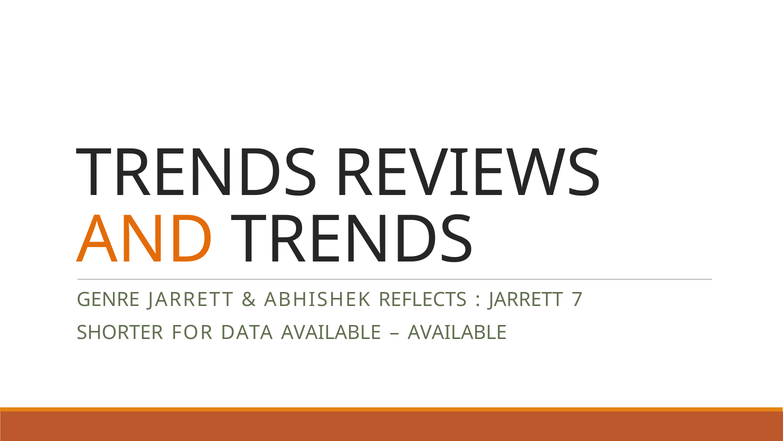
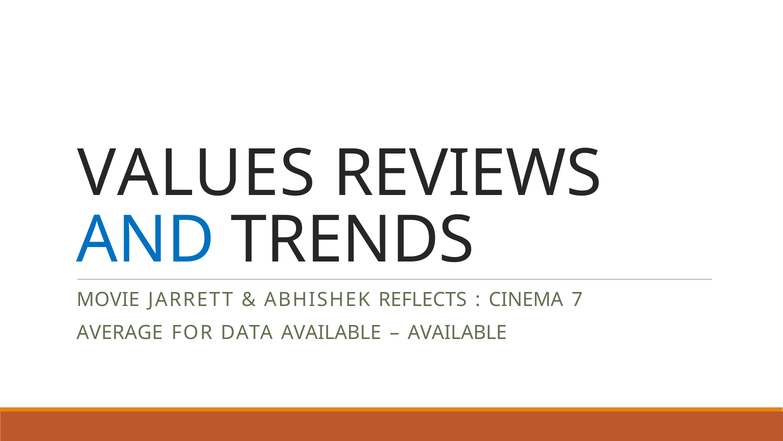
TRENDS: TRENDS -> VALUES (196, 173)
AND colour: orange -> blue (146, 240)
GENRE: GENRE -> MOVIE (108, 300)
JARRETT: JARRETT -> CINEMA (526, 300)
SHORTER: SHORTER -> AVERAGE (120, 332)
